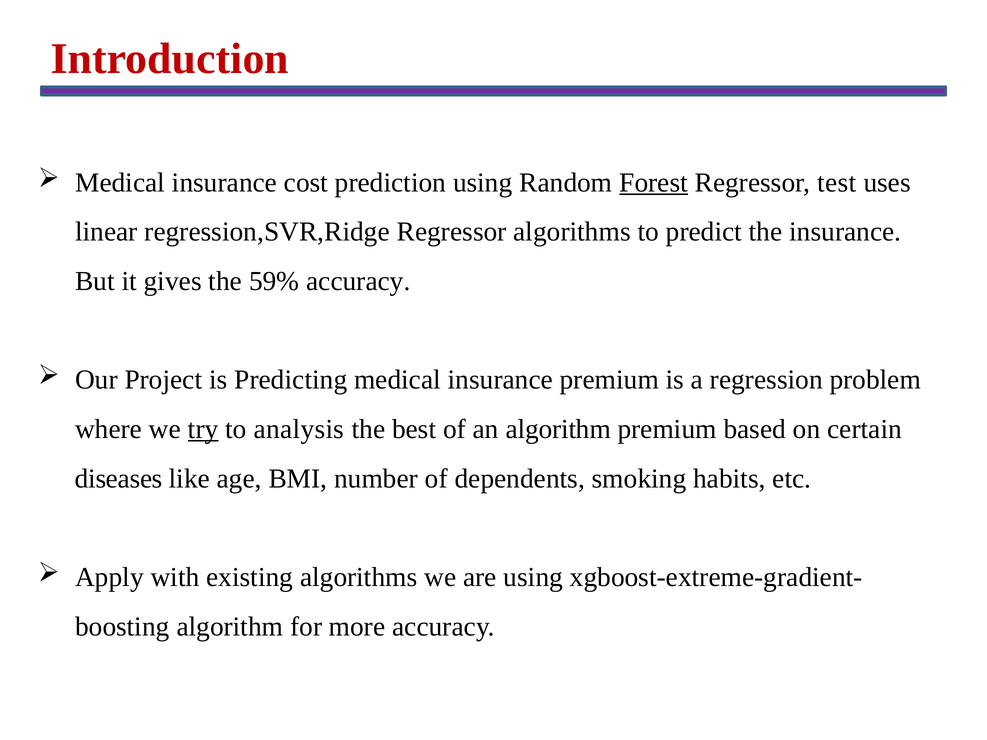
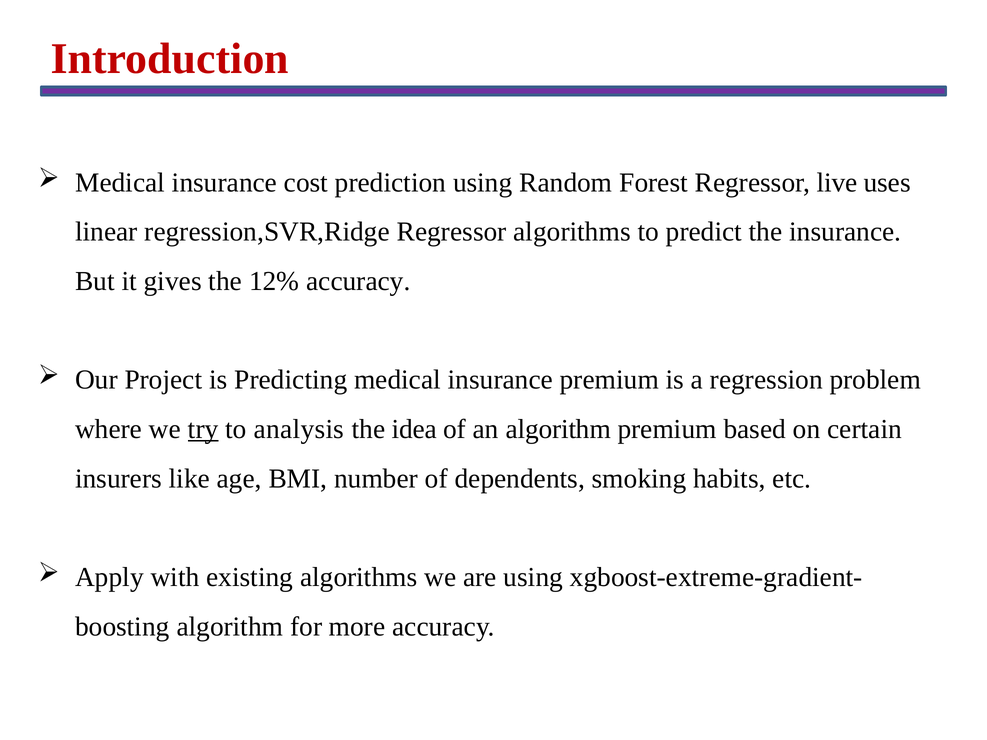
Forest underline: present -> none (654, 183)
test: test -> live (837, 183)
59%: 59% -> 12% (274, 281)
best: best -> idea (414, 429)
diseases: diseases -> insurers (119, 479)
